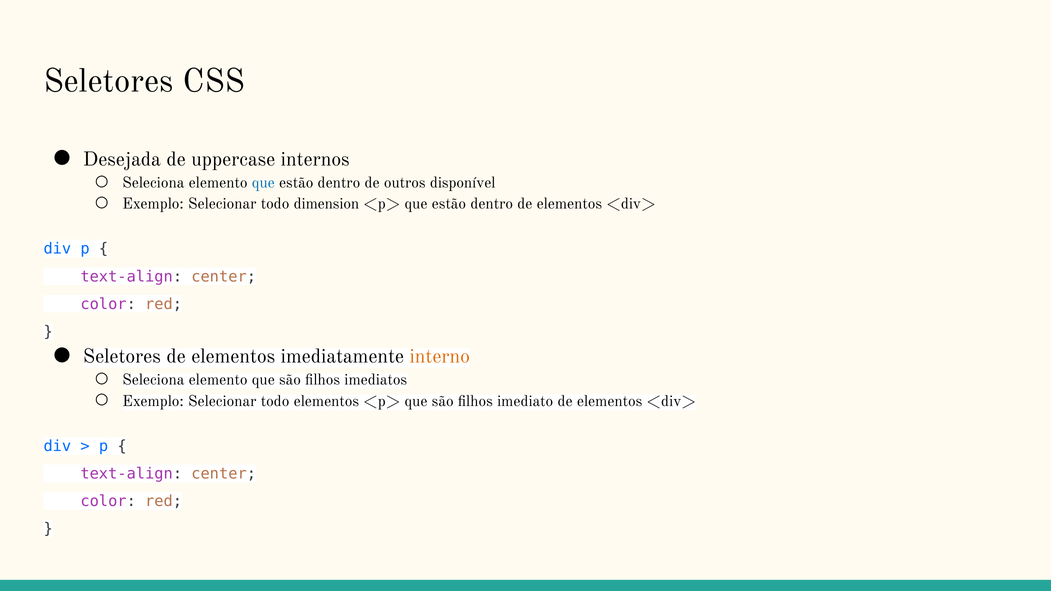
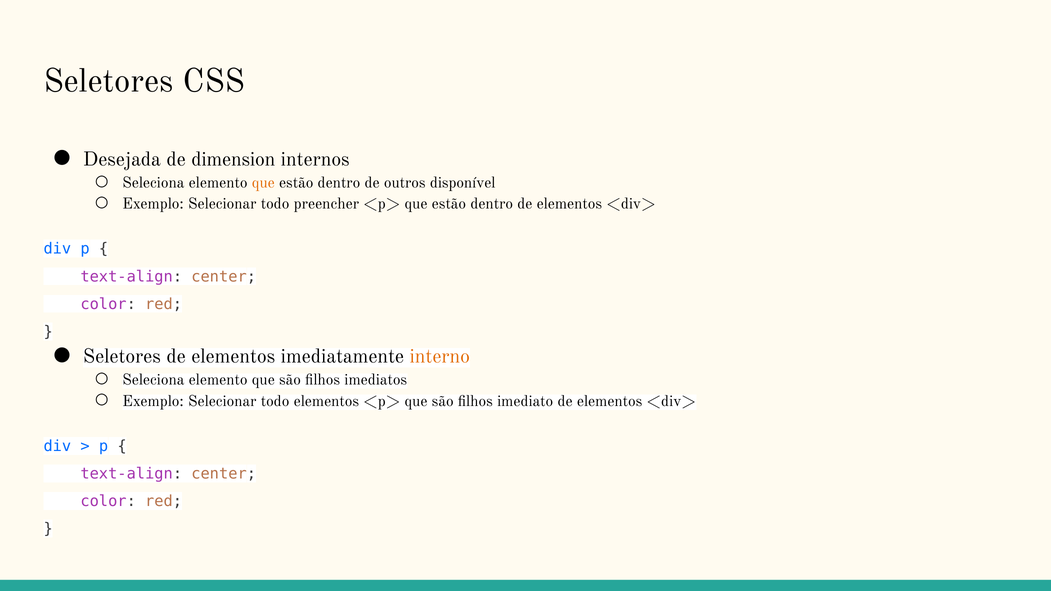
uppercase: uppercase -> dimension (233, 159)
que colour: blue -> orange (263, 183)
dimension: dimension -> preencher (326, 204)
